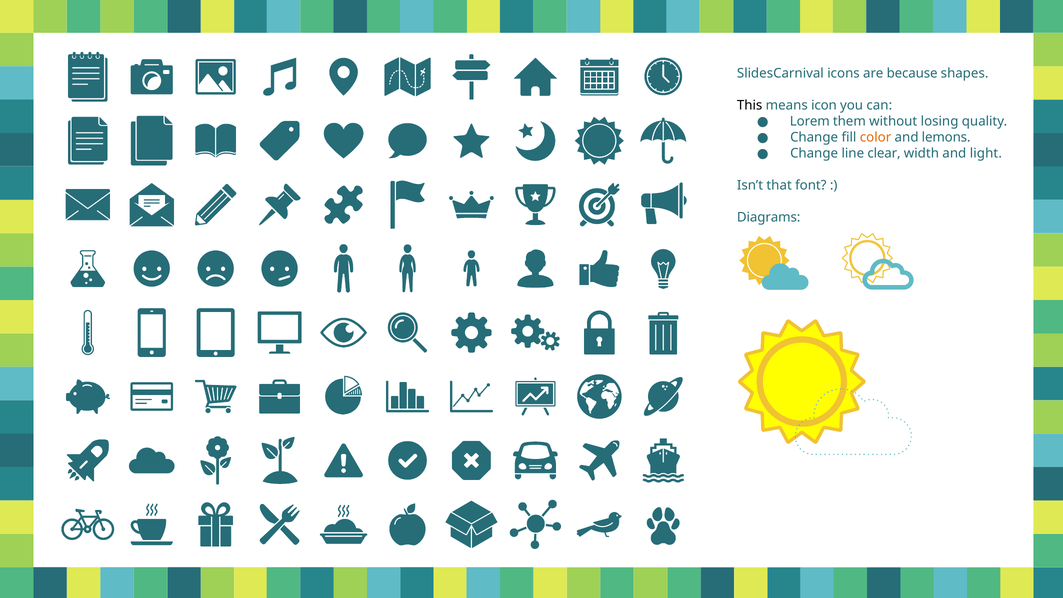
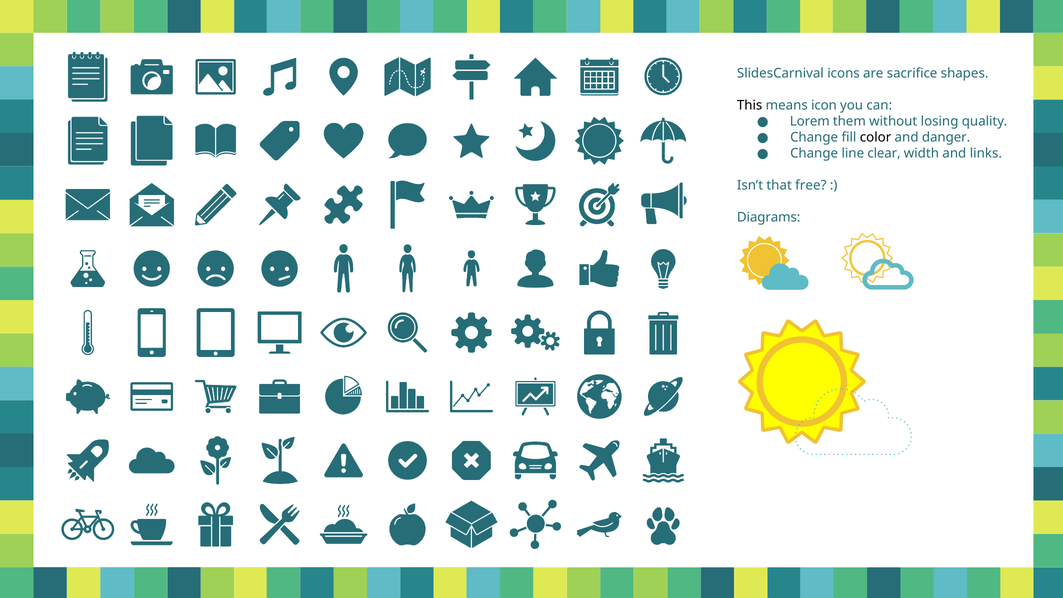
because: because -> sacrifice (912, 73)
color colour: orange -> black (876, 137)
lemons: lemons -> danger (946, 137)
light: light -> links (986, 153)
font: font -> free (811, 185)
